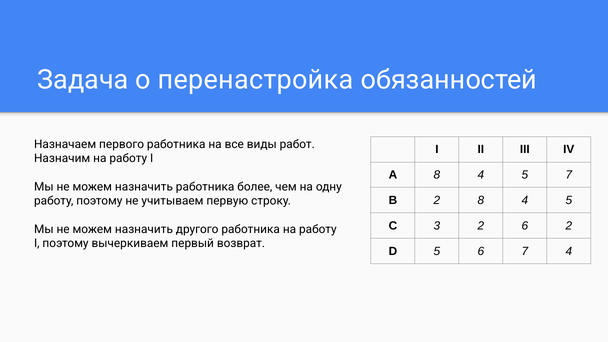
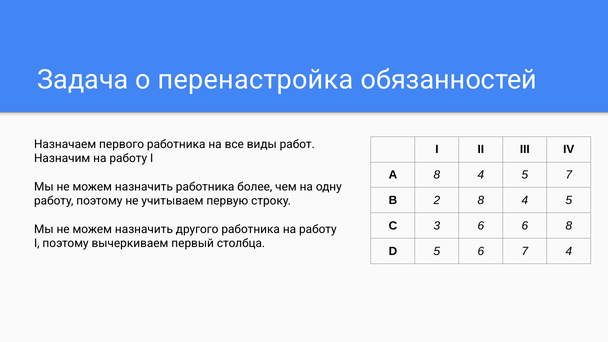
3 2: 2 -> 6 (481, 226)
6 2: 2 -> 8 (569, 226)
возврат: возврат -> столбца (241, 244)
